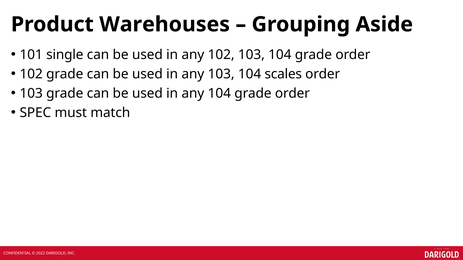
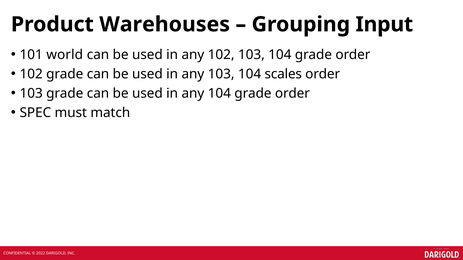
Aside: Aside -> Input (384, 24)
single: single -> world (65, 55)
